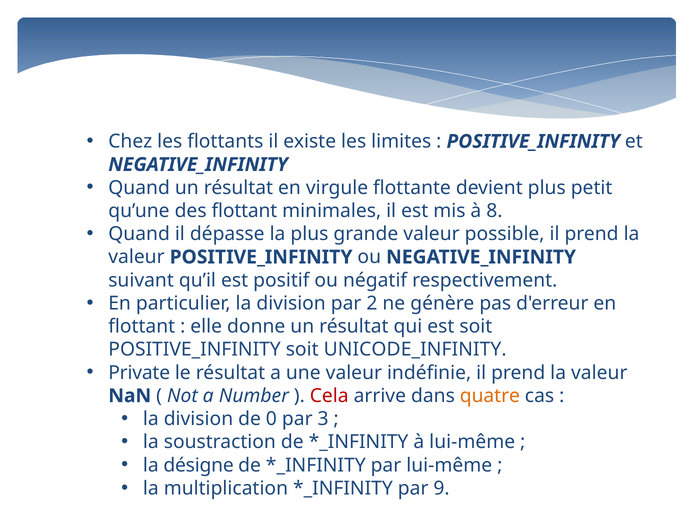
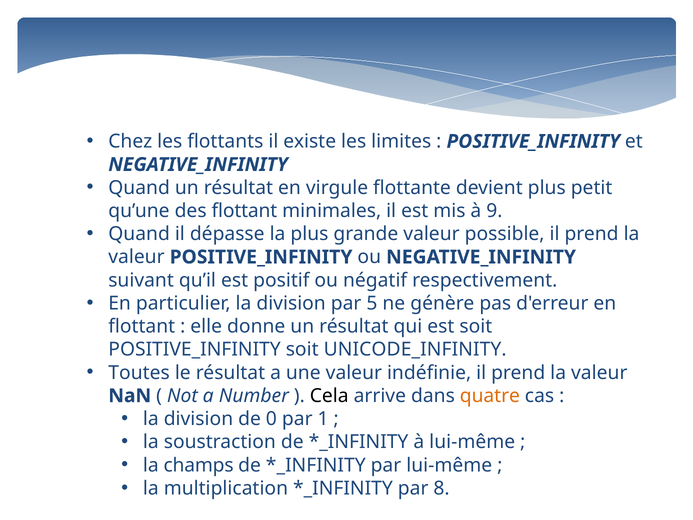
8: 8 -> 9 (494, 211)
2: 2 -> 5 (372, 303)
Private: Private -> Toutes (139, 373)
Cela colour: red -> black (329, 396)
3: 3 -> 1 (323, 419)
désigne: désigne -> champs (199, 465)
9: 9 -> 8 (442, 488)
